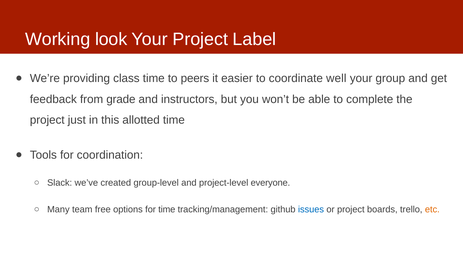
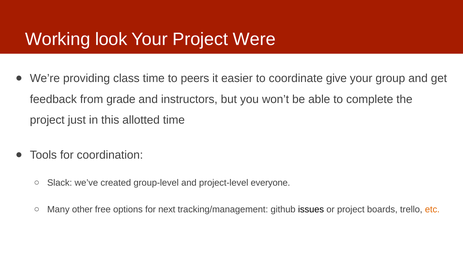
Label: Label -> Were (254, 39)
well: well -> give (336, 78)
team: team -> other (82, 209)
for time: time -> next (167, 209)
issues colour: blue -> black (311, 209)
